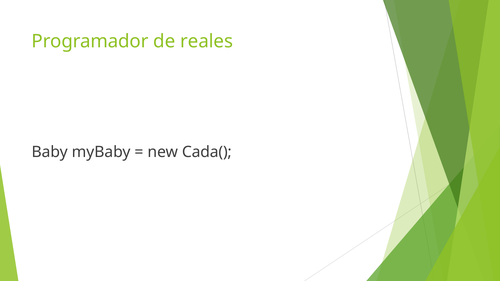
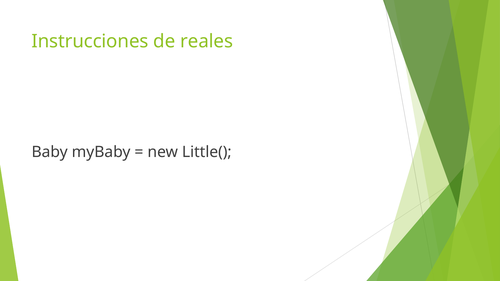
Programador: Programador -> Instrucciones (90, 41)
Cada(: Cada( -> Little( (207, 152)
